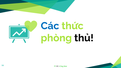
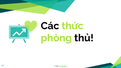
Các colour: blue -> black (50, 26)
